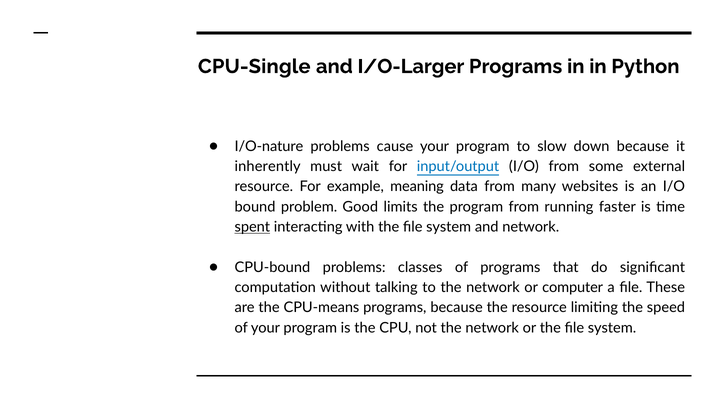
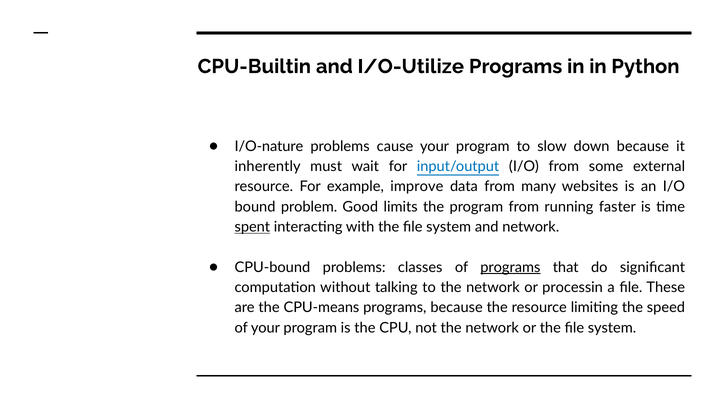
CPU-Single: CPU-Single -> CPU-Builtin (254, 66)
I/O-Larger: I/O-Larger -> I/O-Utilize (411, 66)
meaning: meaning -> improve (417, 187)
programs underline: none -> present (510, 267)
computer: computer -> processin (573, 287)
